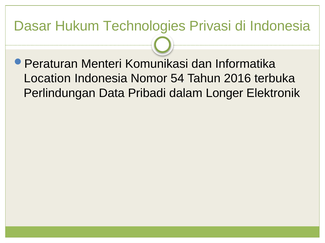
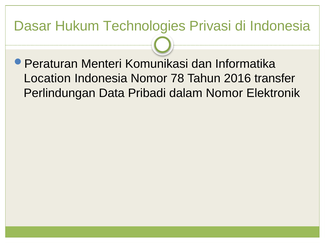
54: 54 -> 78 (177, 79)
terbuka: terbuka -> transfer (275, 79)
dalam Longer: Longer -> Nomor (224, 93)
